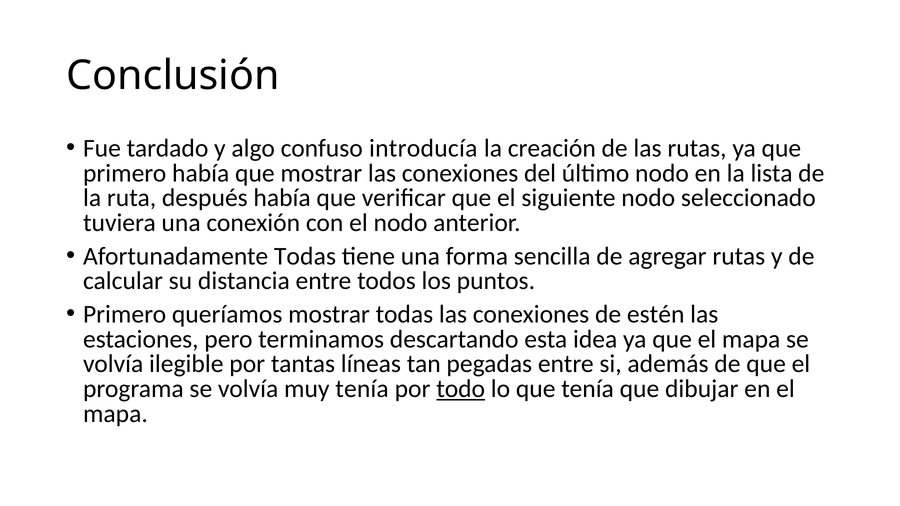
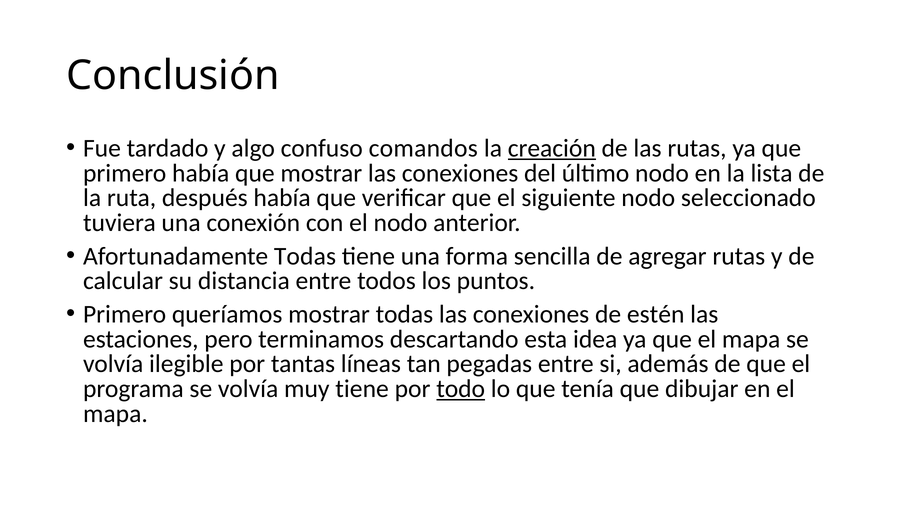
introducía: introducía -> comandos (423, 148)
creación underline: none -> present (552, 148)
muy tenía: tenía -> tiene (362, 389)
